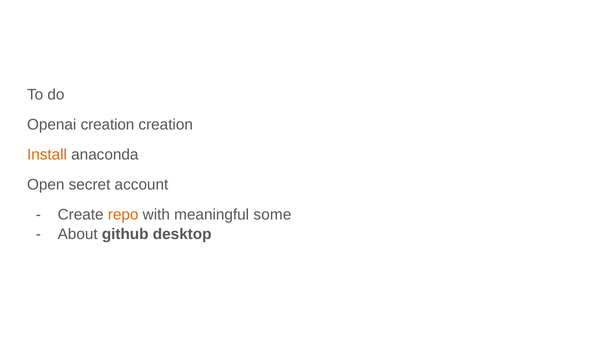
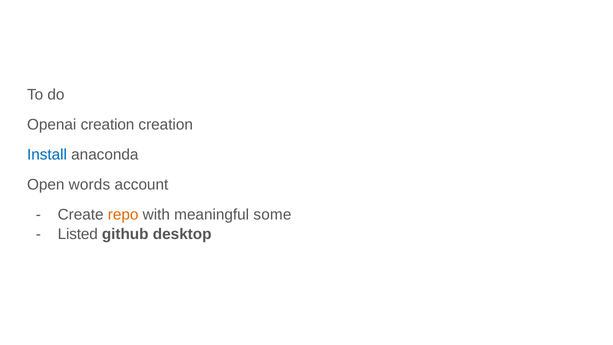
Install colour: orange -> blue (47, 155)
secret: secret -> words (89, 185)
About: About -> Listed (78, 234)
